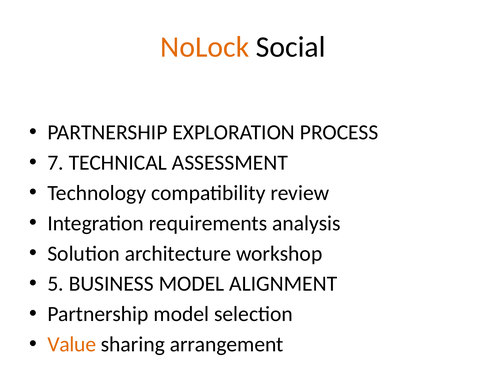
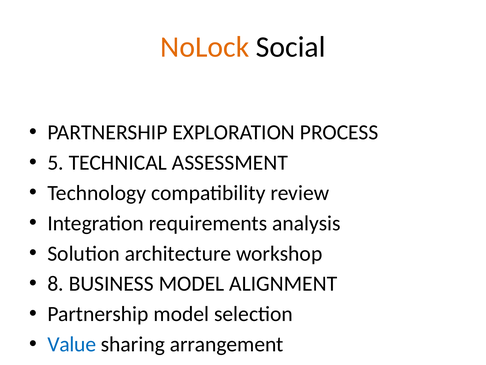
7: 7 -> 5 (56, 162)
5: 5 -> 8 (56, 283)
Value colour: orange -> blue (72, 344)
